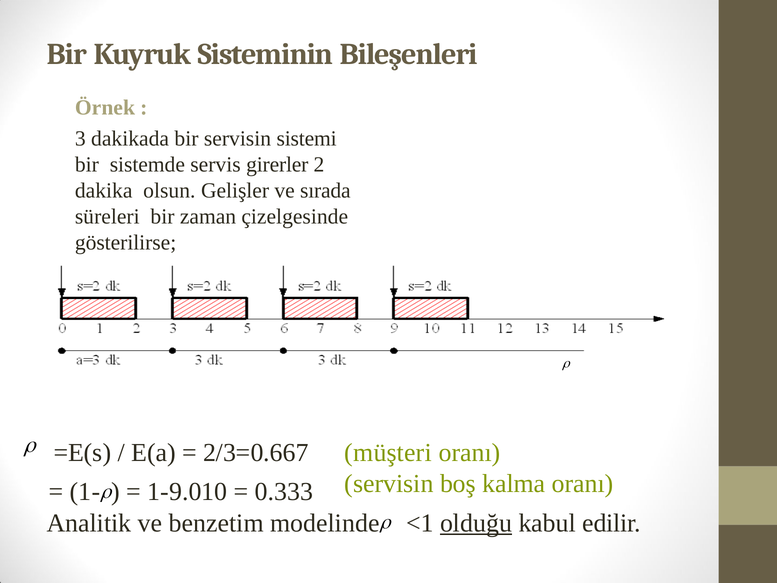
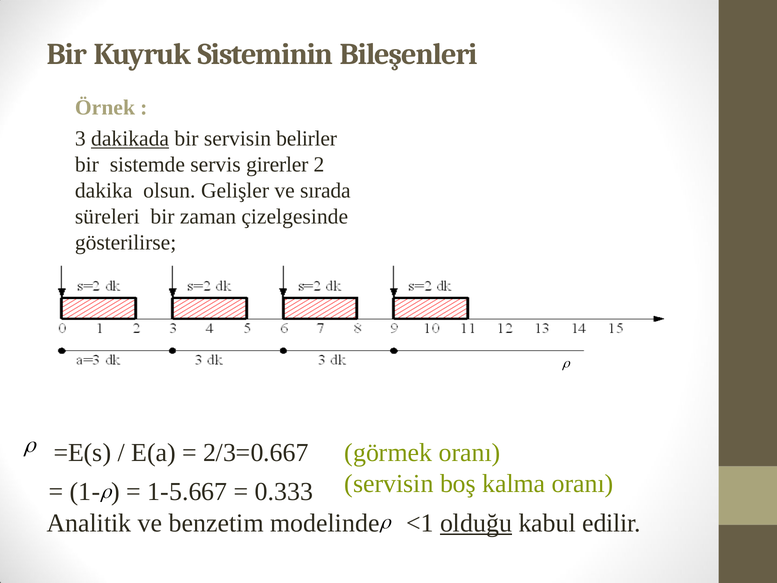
dakikada underline: none -> present (130, 139)
sistemi: sistemi -> belirler (307, 139)
müşteri: müşteri -> görmek (388, 453)
1-9.010: 1-9.010 -> 1-5.667 (187, 492)
